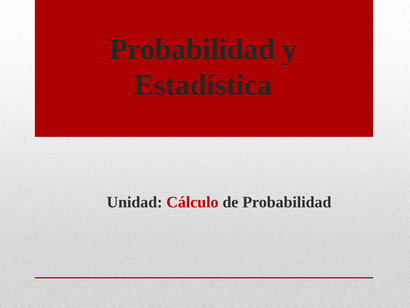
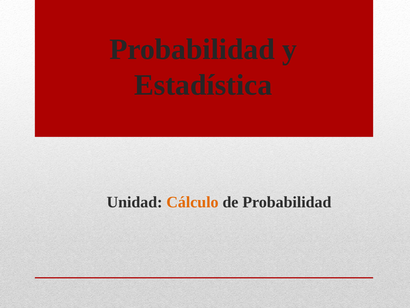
Cálculo colour: red -> orange (192, 202)
